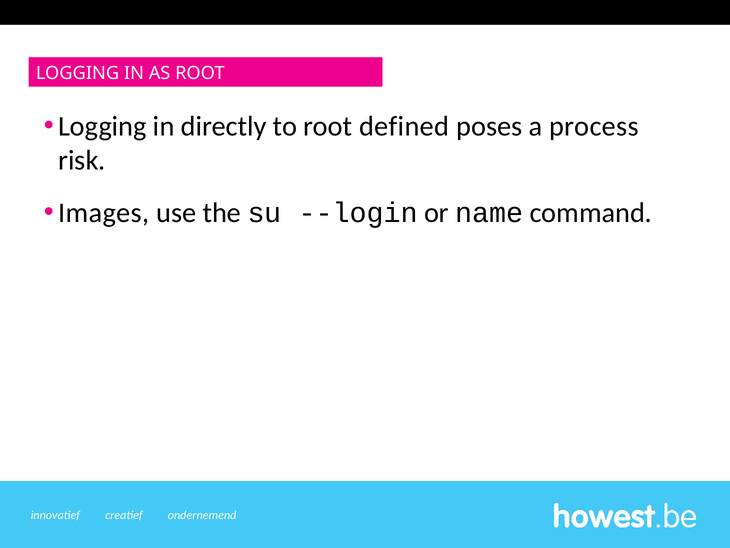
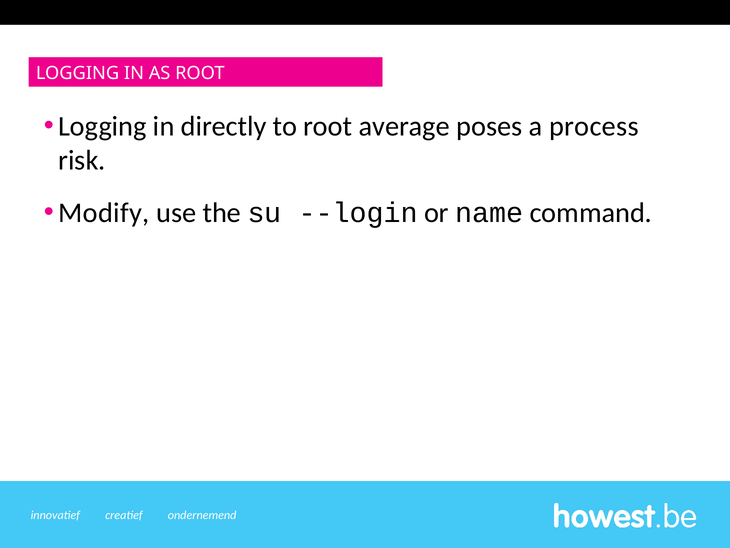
defined: defined -> average (404, 126)
Images: Images -> Modify (104, 213)
